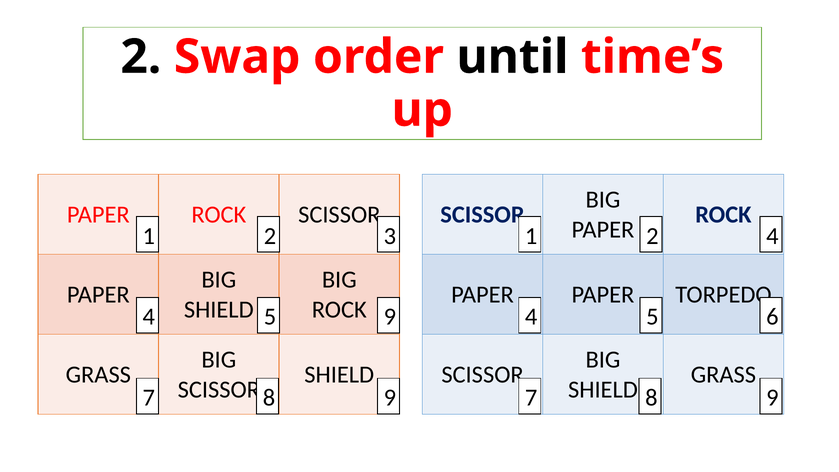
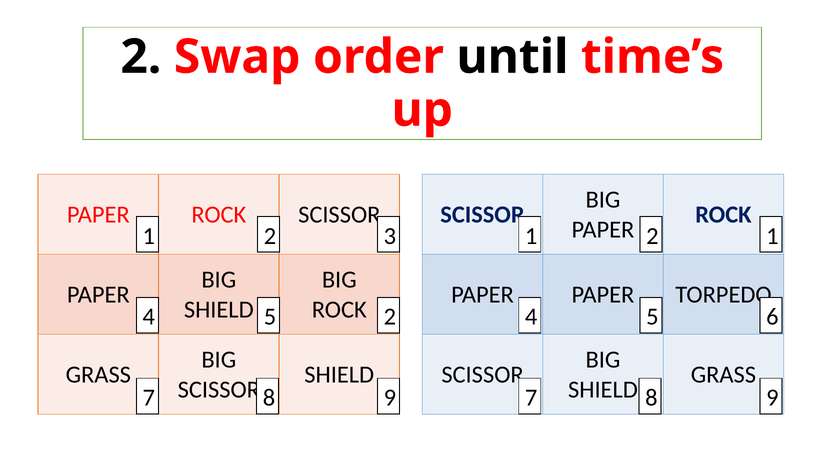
2 4: 4 -> 1 (772, 236)
5 9: 9 -> 2 (390, 317)
